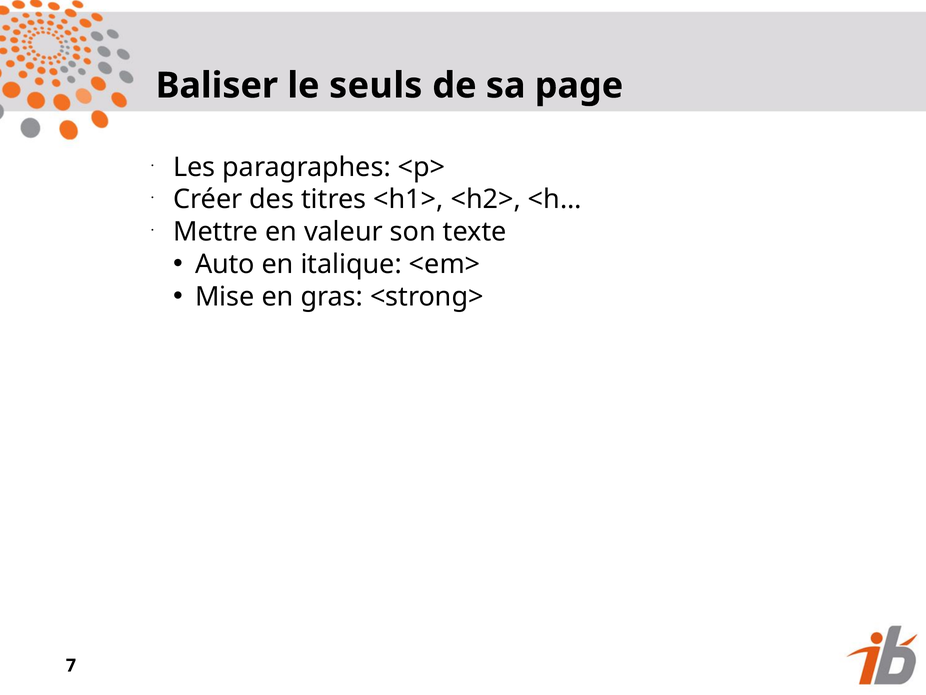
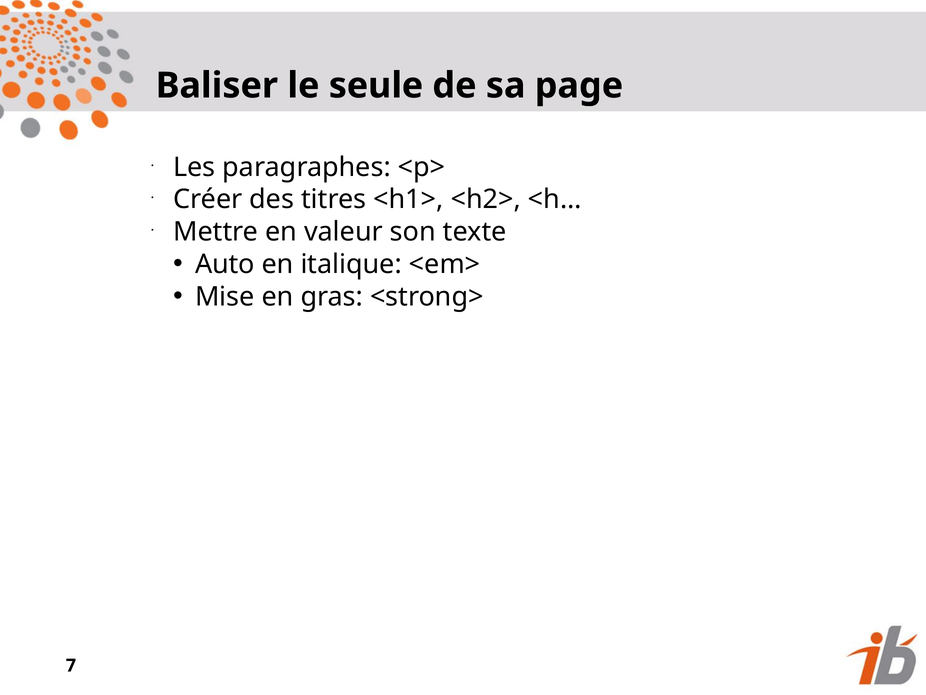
seuls: seuls -> seule (376, 86)
